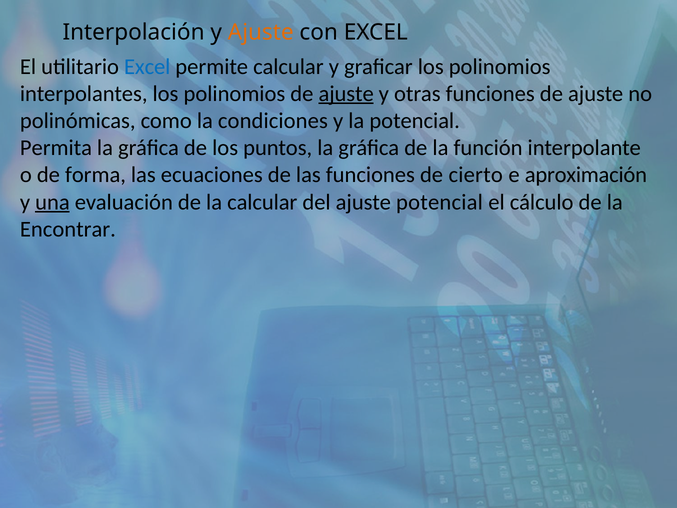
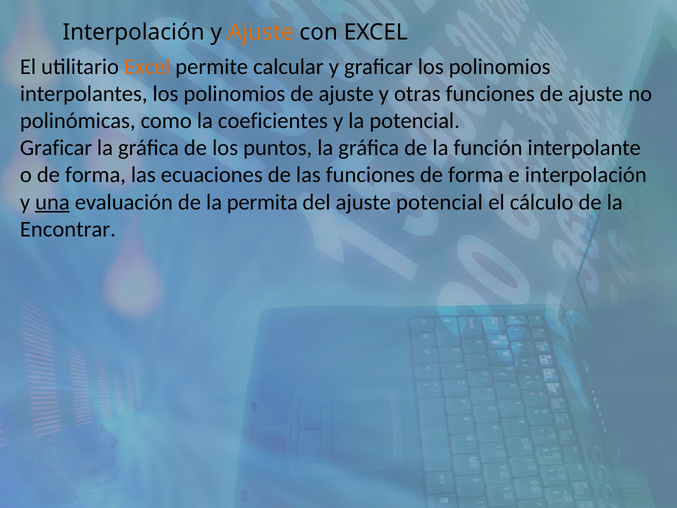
Excel colour: blue -> orange (147, 67)
ajuste underline: present -> none (346, 94)
condiciones: condiciones -> coeficientes (273, 121)
Permita: Permita -> Graficar (56, 148)
funciones de cierto: cierto -> forma (476, 175)
e aproximación: aproximación -> interpolación (586, 175)
la calcular: calcular -> permita (262, 202)
